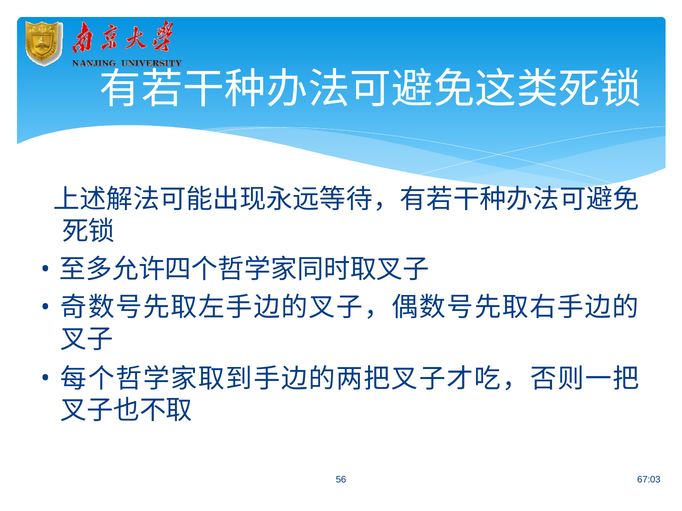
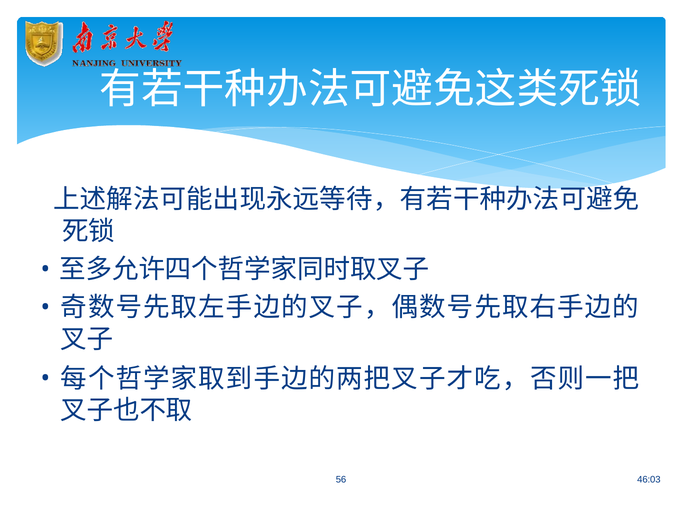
67:03: 67:03 -> 46:03 (649, 480)
